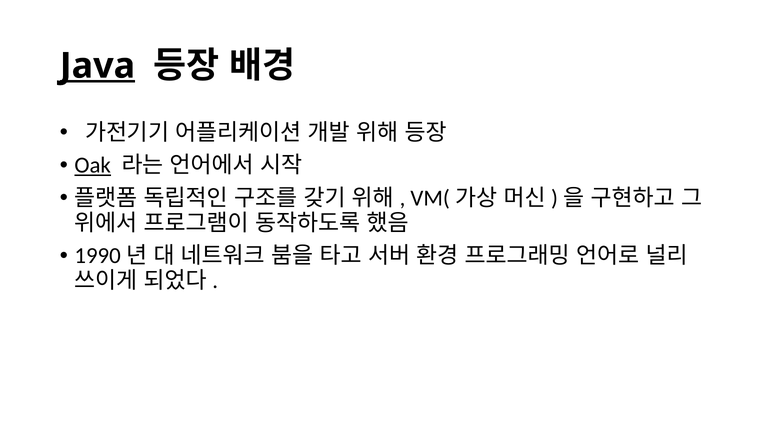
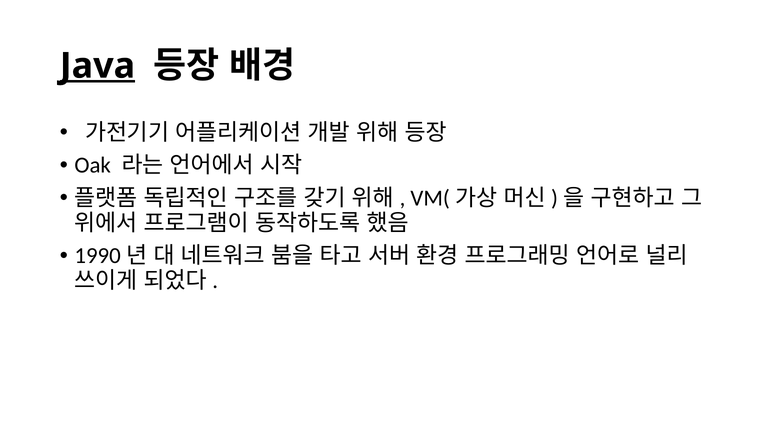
Oak underline: present -> none (93, 165)
